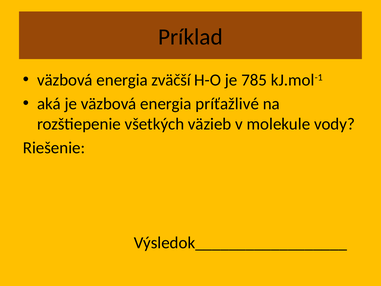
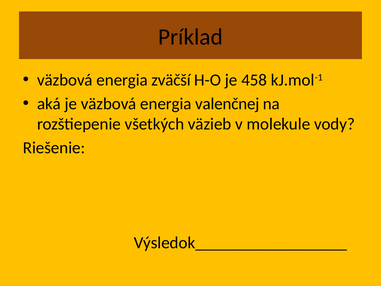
785: 785 -> 458 (254, 80)
príťažlivé: príťažlivé -> valenčnej (227, 104)
